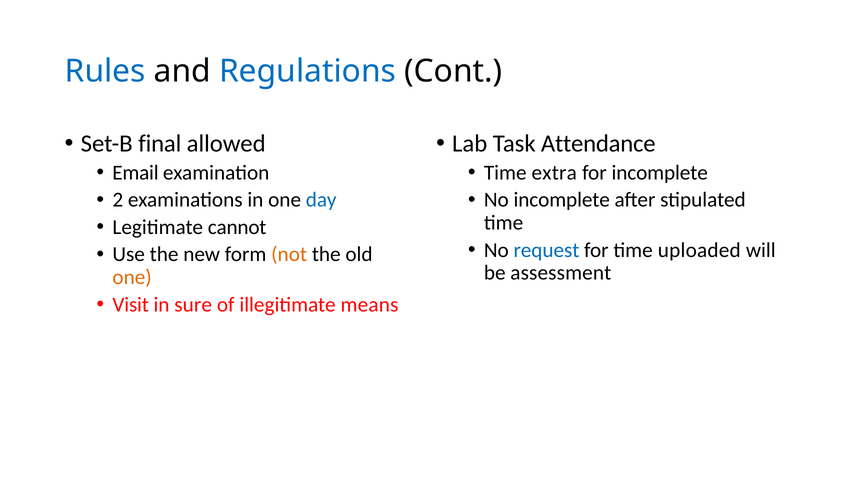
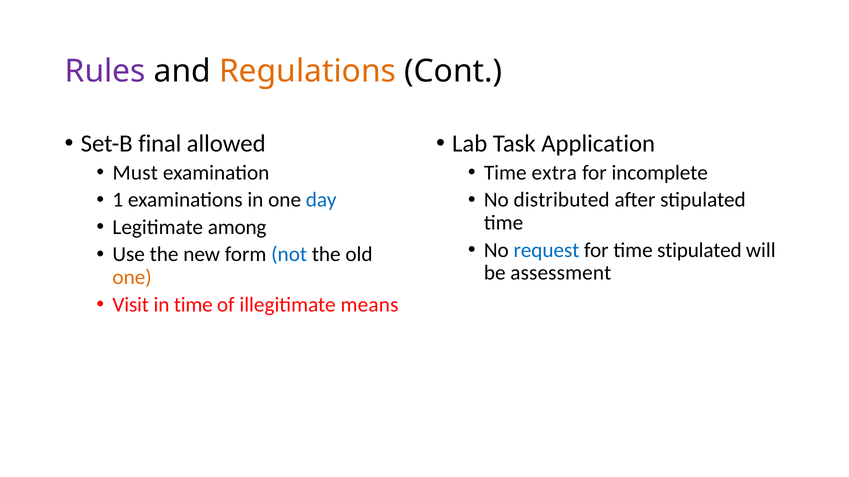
Rules colour: blue -> purple (105, 71)
Regulations colour: blue -> orange (308, 71)
Attendance: Attendance -> Application (598, 144)
Email: Email -> Must (135, 173)
2: 2 -> 1 (118, 200)
No incomplete: incomplete -> distributed (562, 200)
cannot: cannot -> among (237, 227)
time uploaded: uploaded -> stipulated (699, 250)
not colour: orange -> blue (289, 255)
in sure: sure -> time (193, 305)
